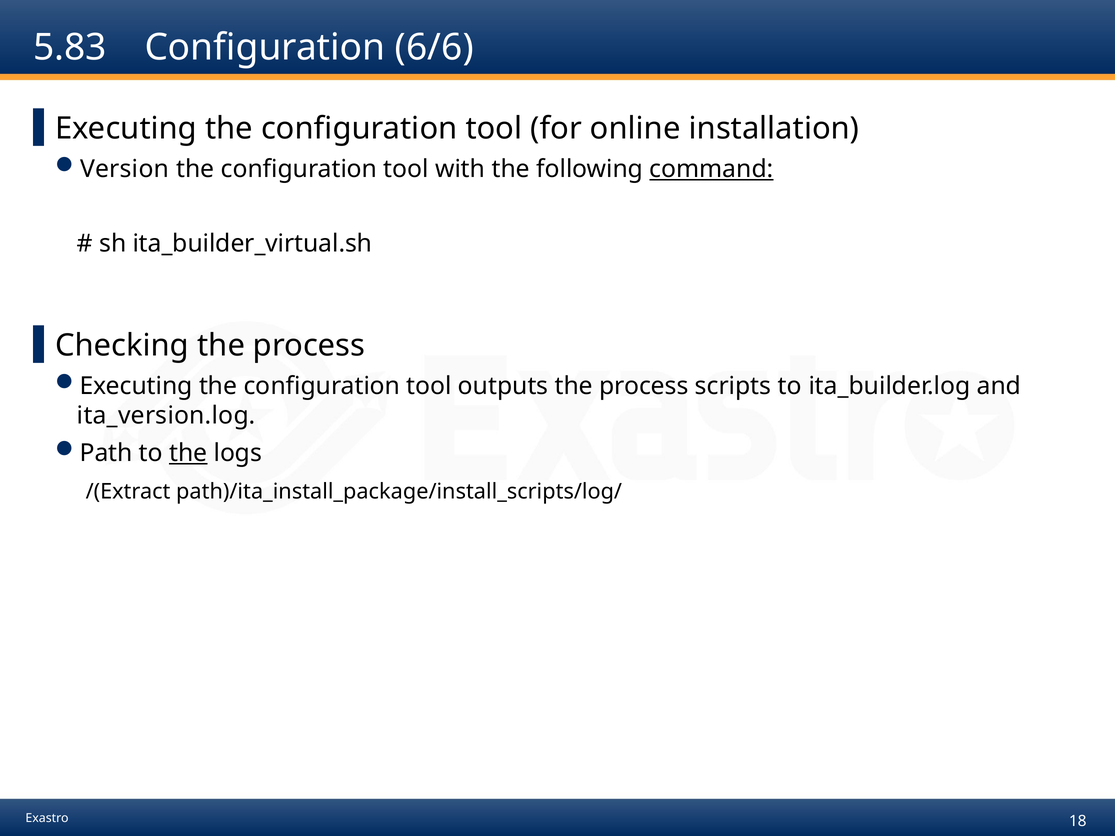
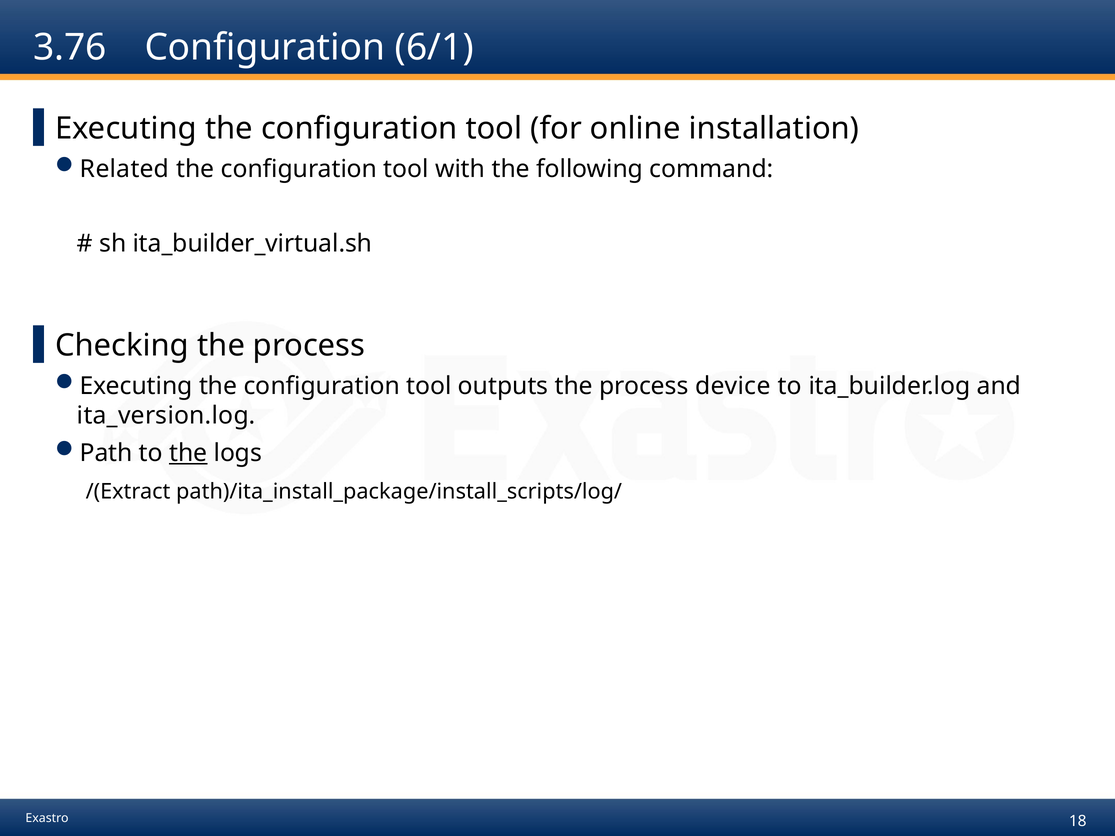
5.83: 5.83 -> 3.76 (70, 47)
6/6: 6/6 -> 6/1 (434, 47)
Version: Version -> Related (125, 169)
command underline: present -> none (711, 169)
scripts: scripts -> device (733, 386)
